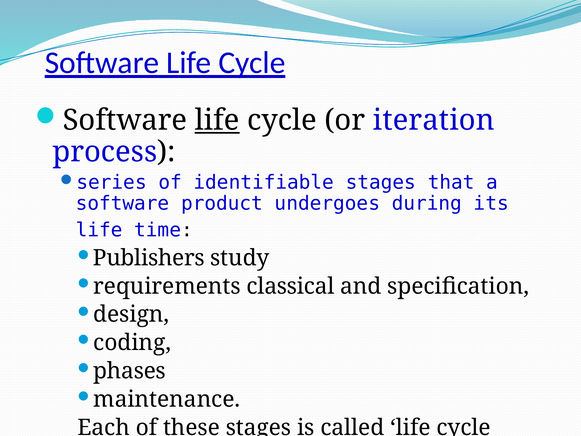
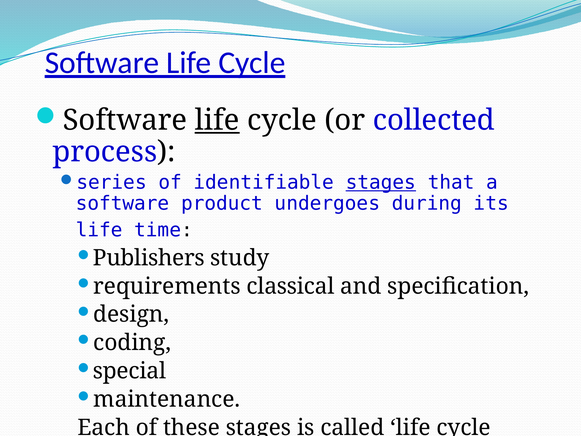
iteration: iteration -> collected (434, 120)
stages underline: none -> present (381, 182)
phases: phases -> special (130, 371)
